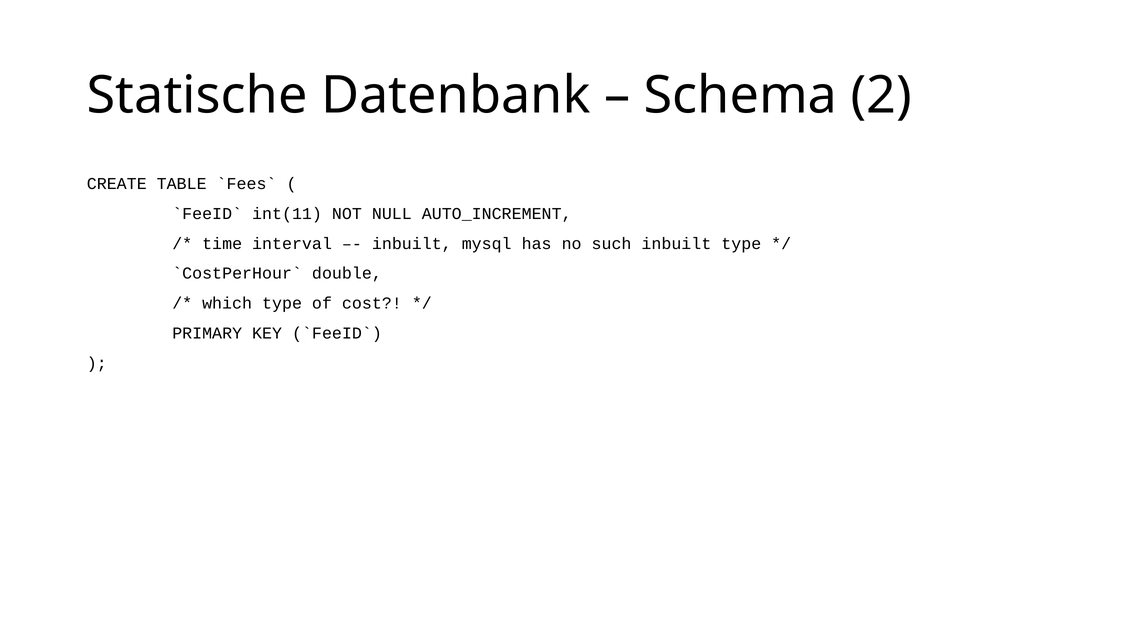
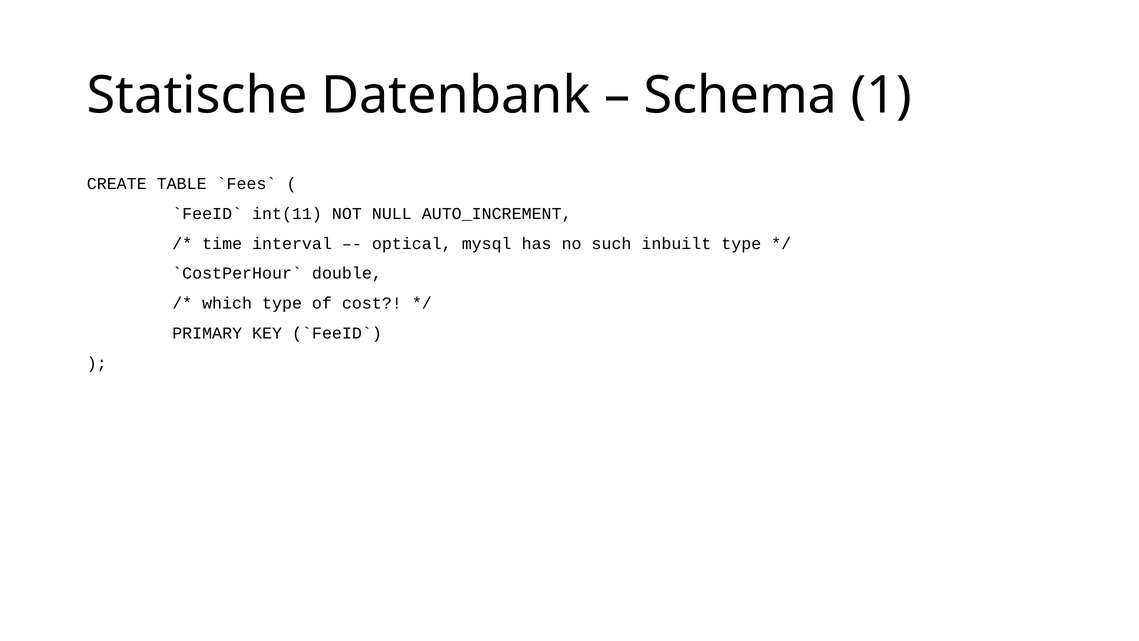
2: 2 -> 1 (881, 96)
inbuilt: inbuilt -> optical (412, 243)
